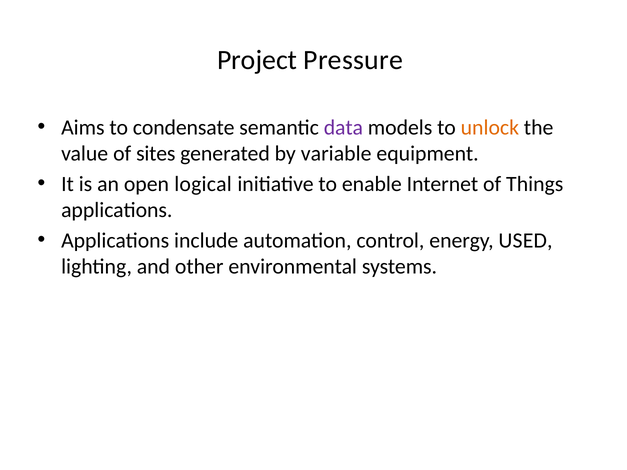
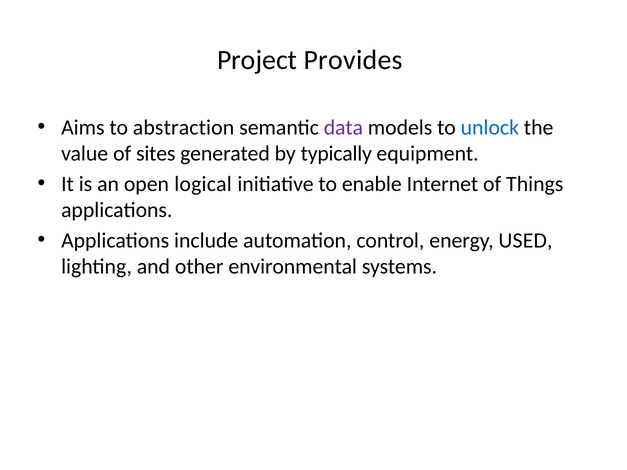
Pressure: Pressure -> Provides (353, 60)
condensate: condensate -> abstraction (184, 127)
unlock colour: orange -> blue (490, 127)
variable: variable -> typically (336, 154)
